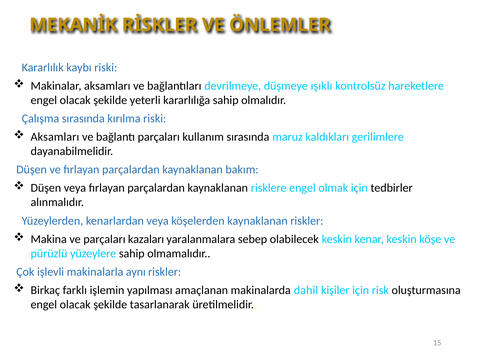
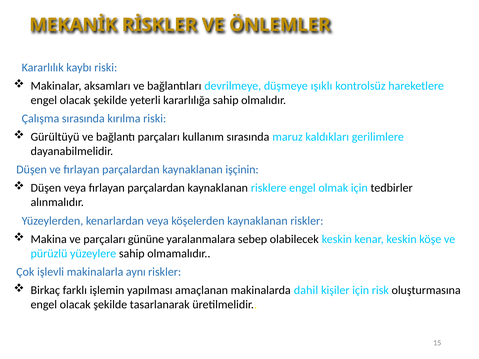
Aksamları: Aksamları -> Gürültüyü (55, 137)
bakım: bakım -> işçinin (242, 170)
kazaları: kazaları -> gününe (146, 239)
